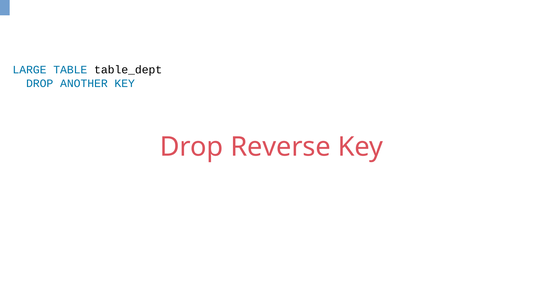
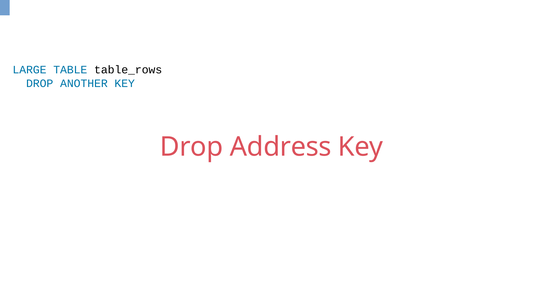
table_dept: table_dept -> table_rows (128, 70)
Reverse: Reverse -> Address (281, 147)
